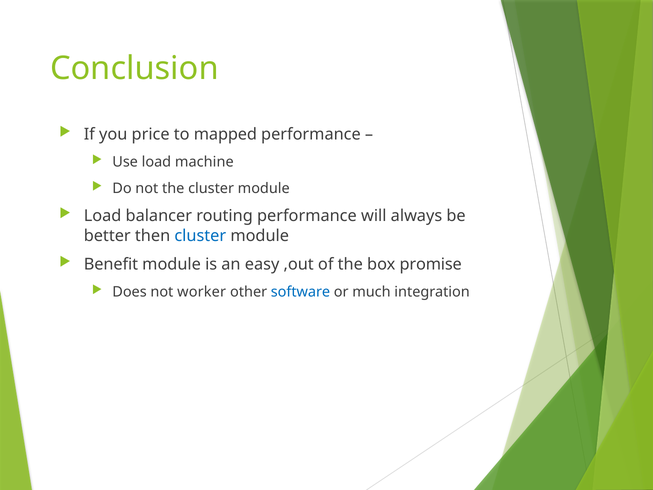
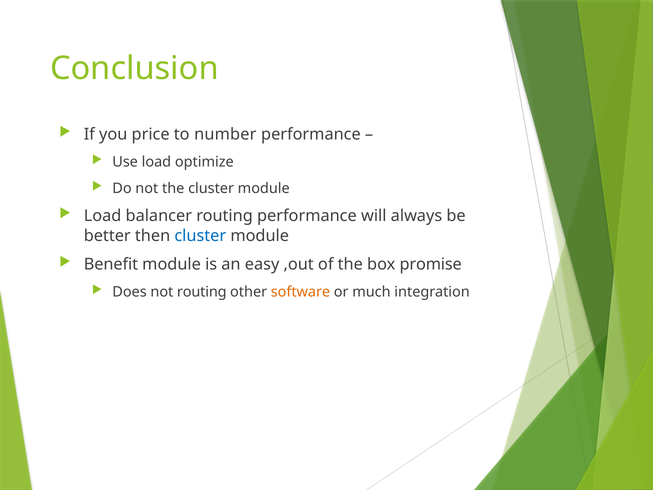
mapped: mapped -> number (225, 134)
machine: machine -> optimize (204, 162)
not worker: worker -> routing (202, 292)
software colour: blue -> orange (300, 292)
